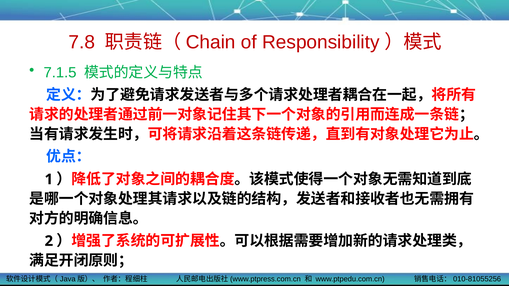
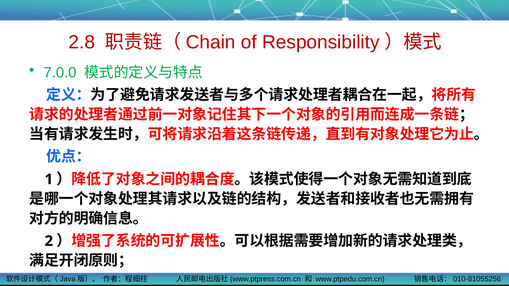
7.8: 7.8 -> 2.8 (82, 42)
7.1.5: 7.1.5 -> 7.0.0 (60, 73)
